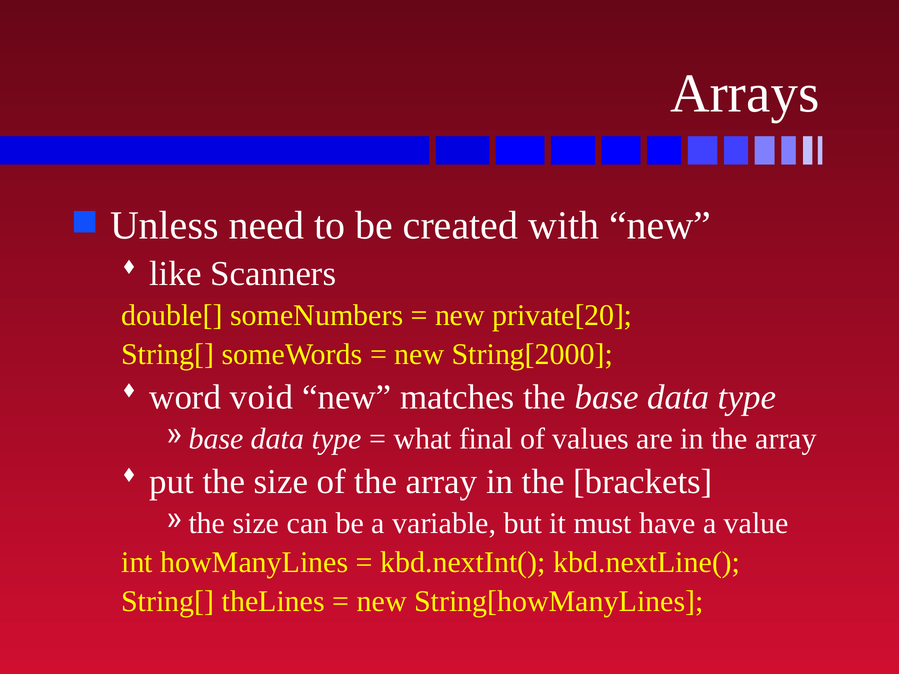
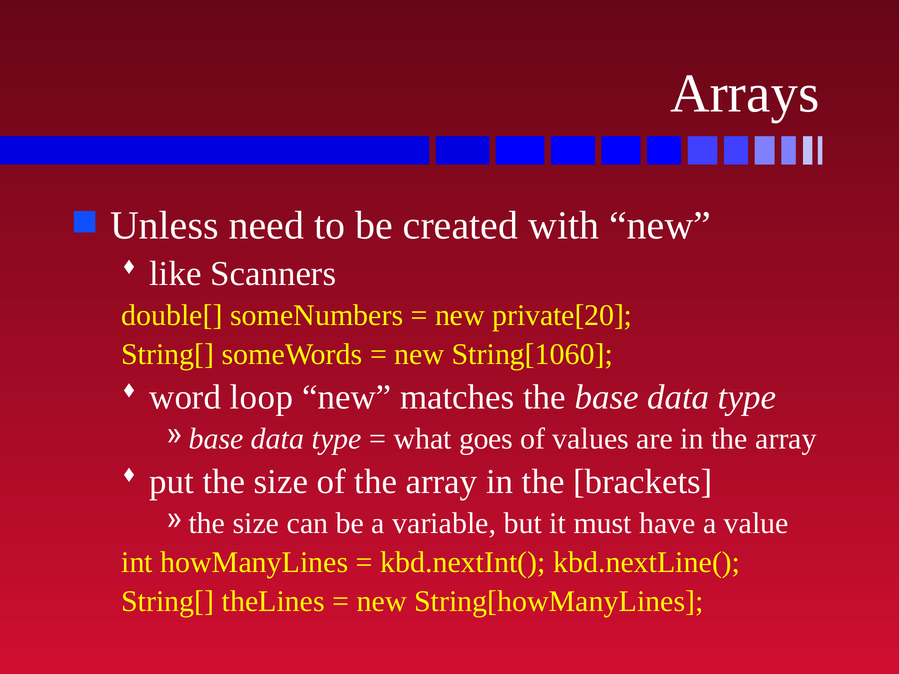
String[2000: String[2000 -> String[1060 (532, 355)
void: void -> loop (262, 397)
final: final -> goes (486, 439)
